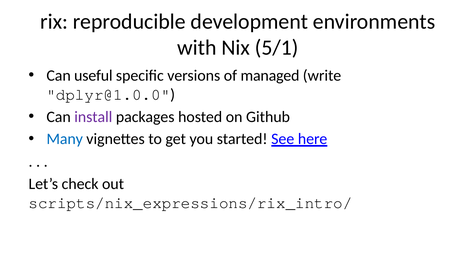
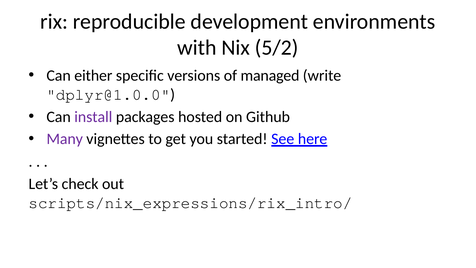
5/1: 5/1 -> 5/2 (277, 48)
useful: useful -> either (93, 75)
Many colour: blue -> purple (65, 139)
